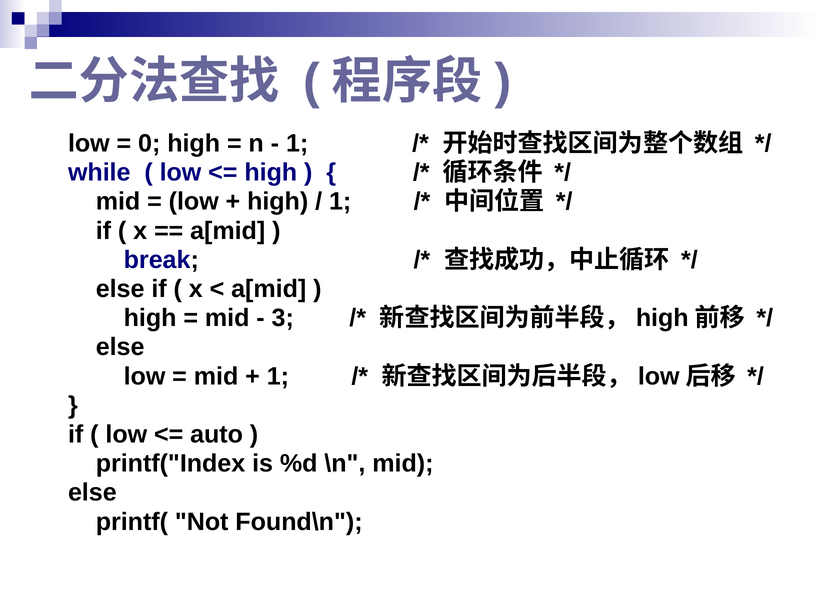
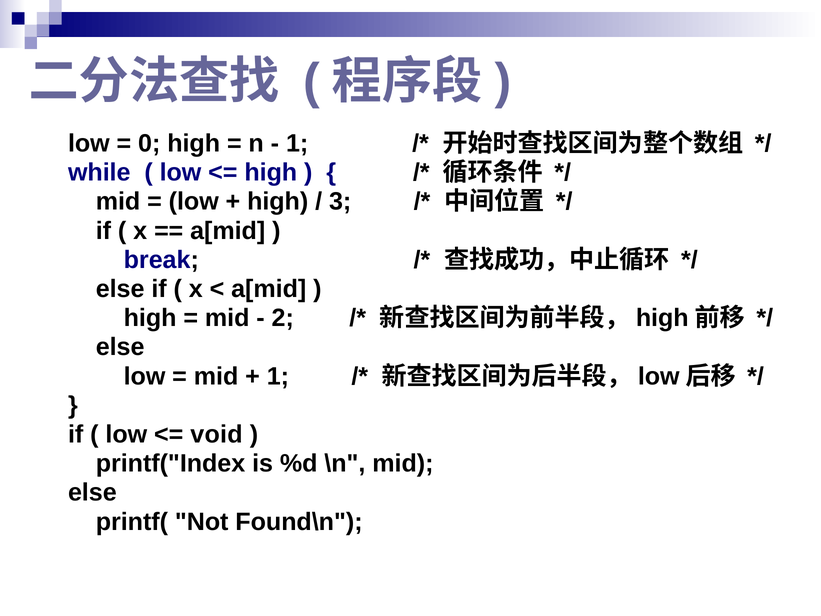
1: 1 -> 3 (340, 202)
3: 3 -> 2 (283, 318)
auto: auto -> void (216, 434)
